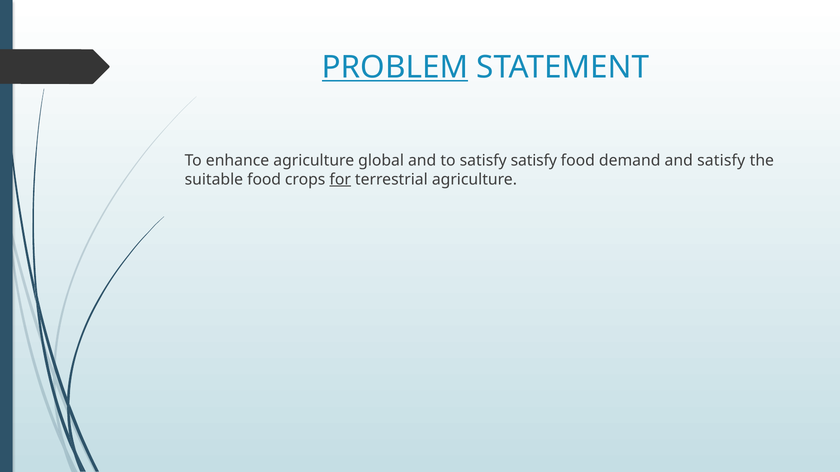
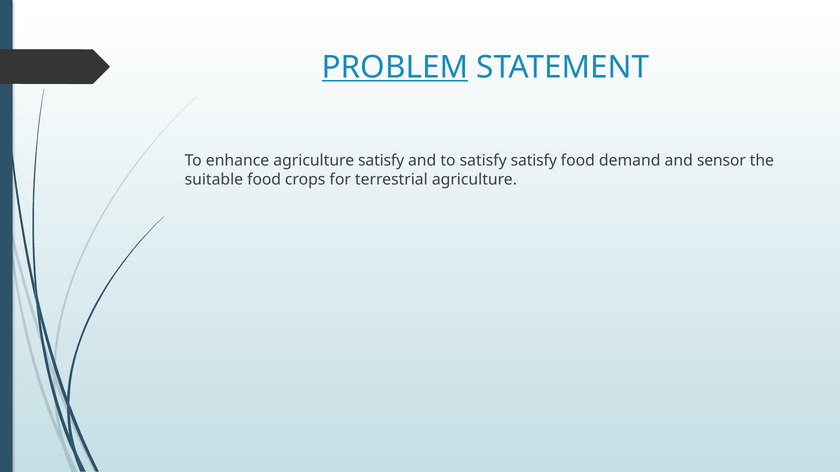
agriculture global: global -> satisfy (381, 161)
and satisfy: satisfy -> sensor (721, 161)
for underline: present -> none (340, 180)
